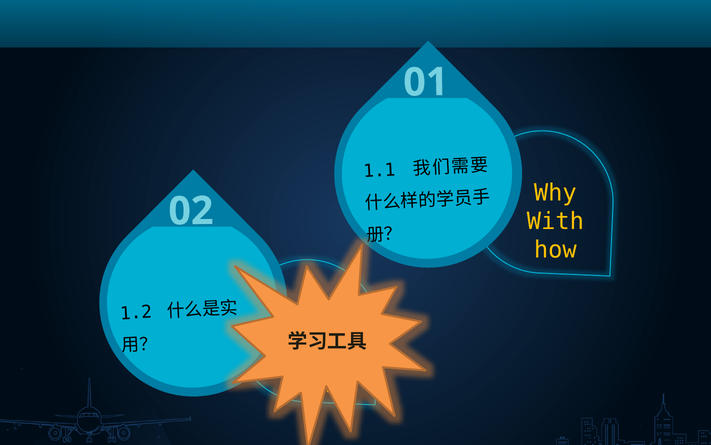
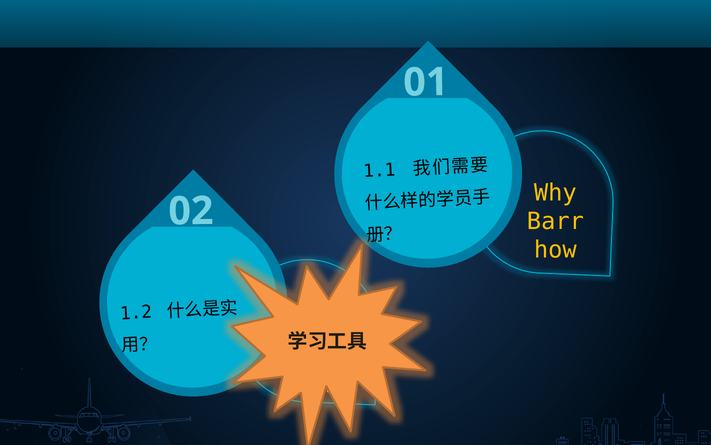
With: With -> Barr (555, 221)
